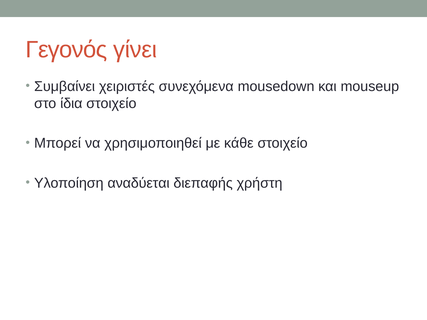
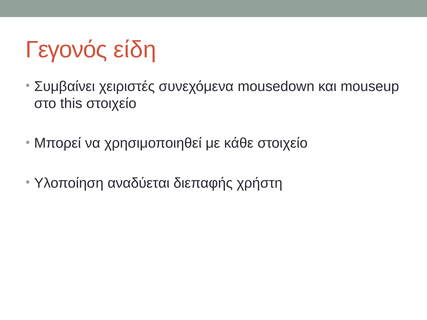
γίνει: γίνει -> είδη (135, 50)
ίδια: ίδια -> this (71, 103)
